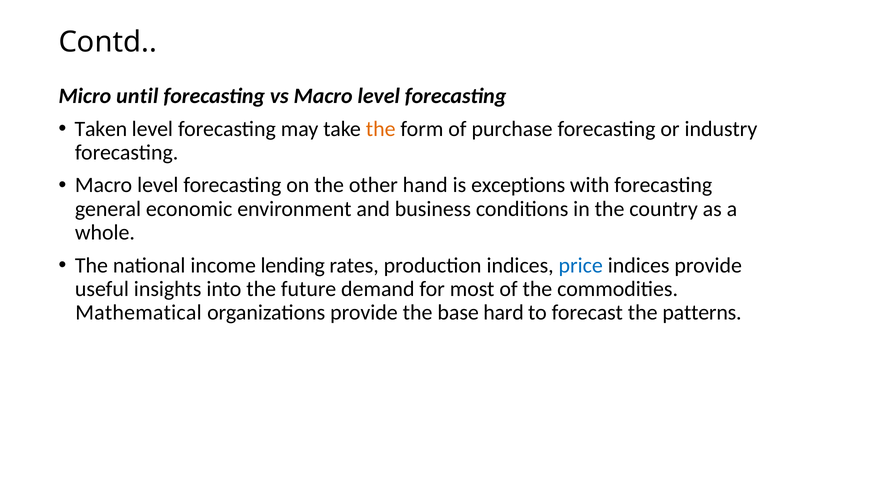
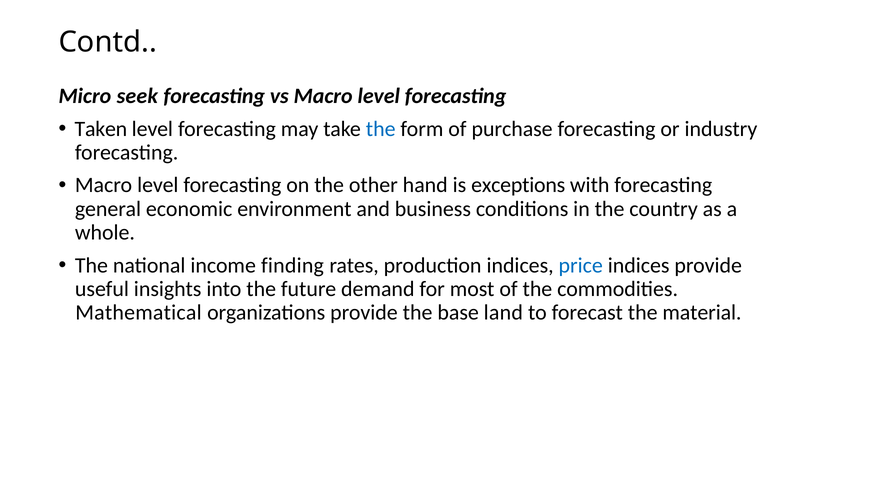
until: until -> seek (137, 96)
the colour: orange -> blue (381, 129)
lending: lending -> finding (292, 265)
hard: hard -> land (503, 312)
patterns: patterns -> material (702, 312)
